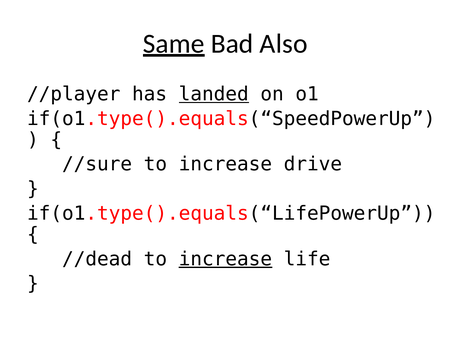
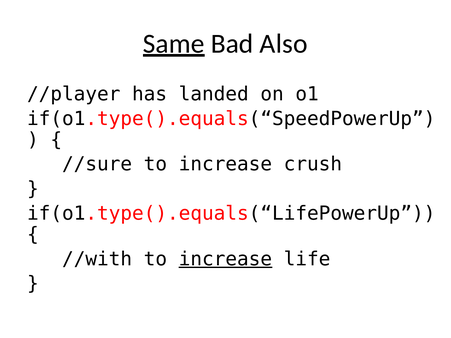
landed underline: present -> none (214, 94)
drive: drive -> crush (313, 164)
//dead: //dead -> //with (97, 259)
